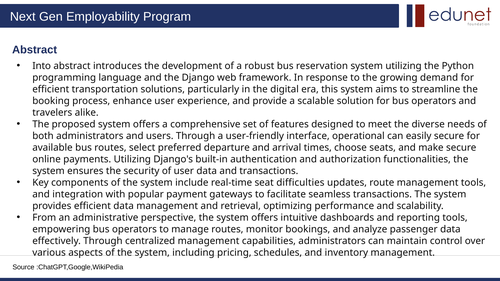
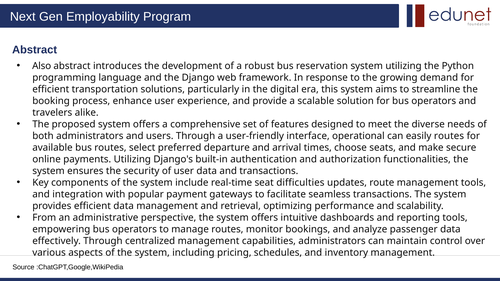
Into: Into -> Also (42, 66)
easily secure: secure -> routes (449, 136)
